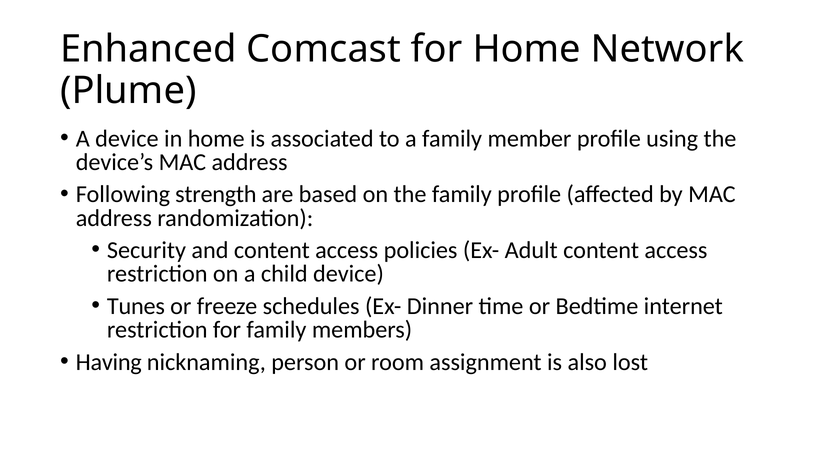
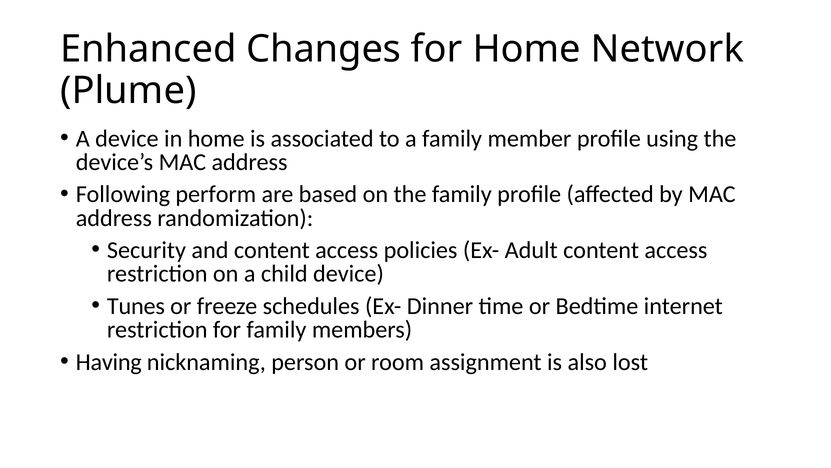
Comcast: Comcast -> Changes (324, 49)
strength: strength -> perform (216, 194)
